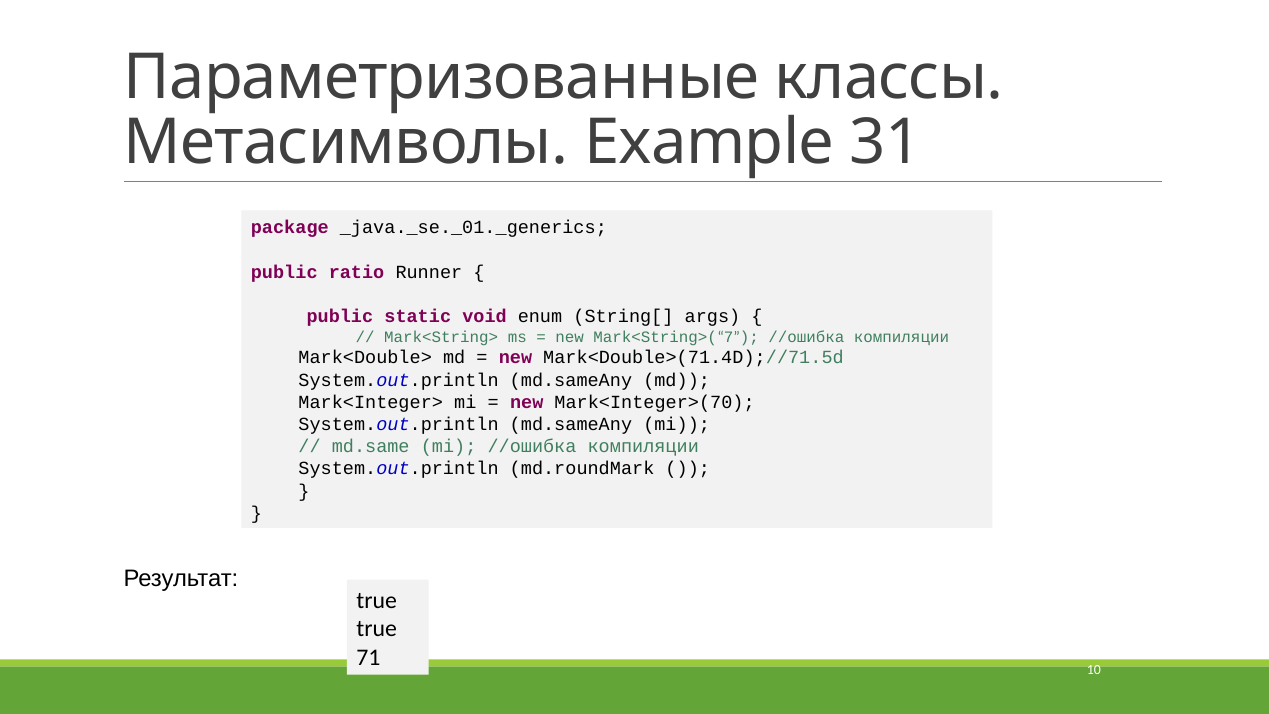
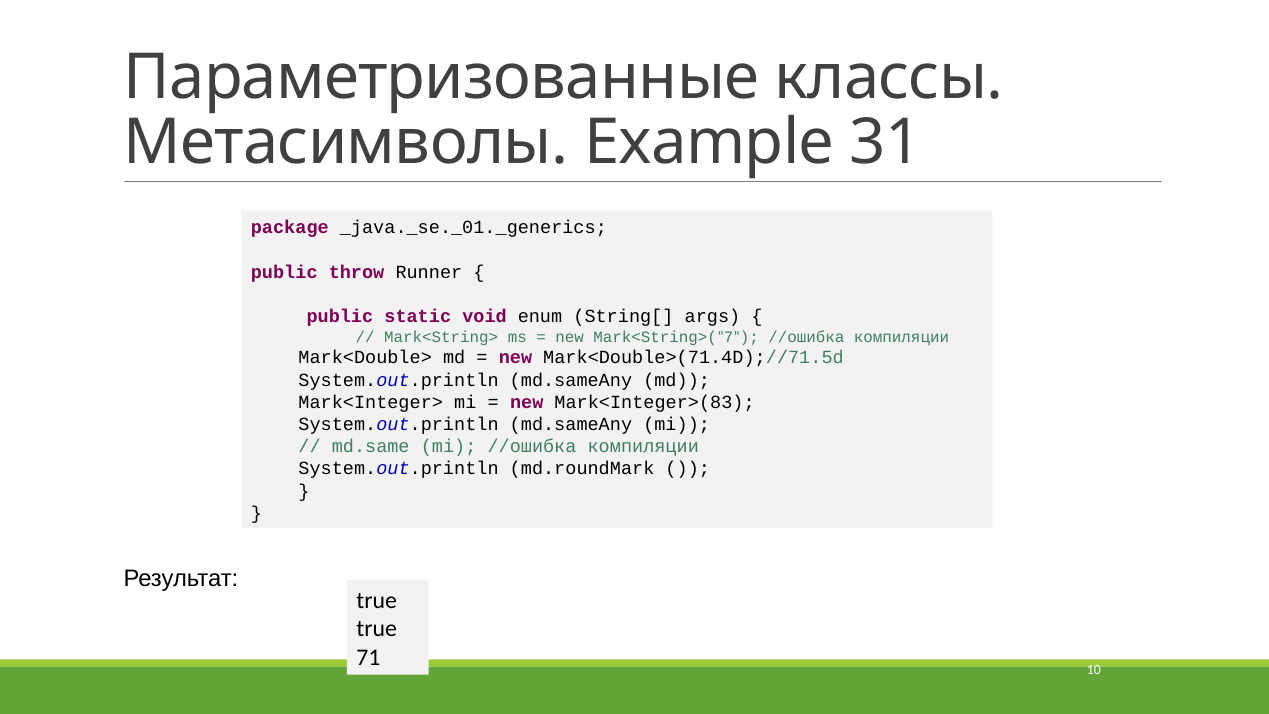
ratio: ratio -> throw (357, 272)
Mark<Integer>(70: Mark<Integer>(70 -> Mark<Integer>(83 (655, 402)
